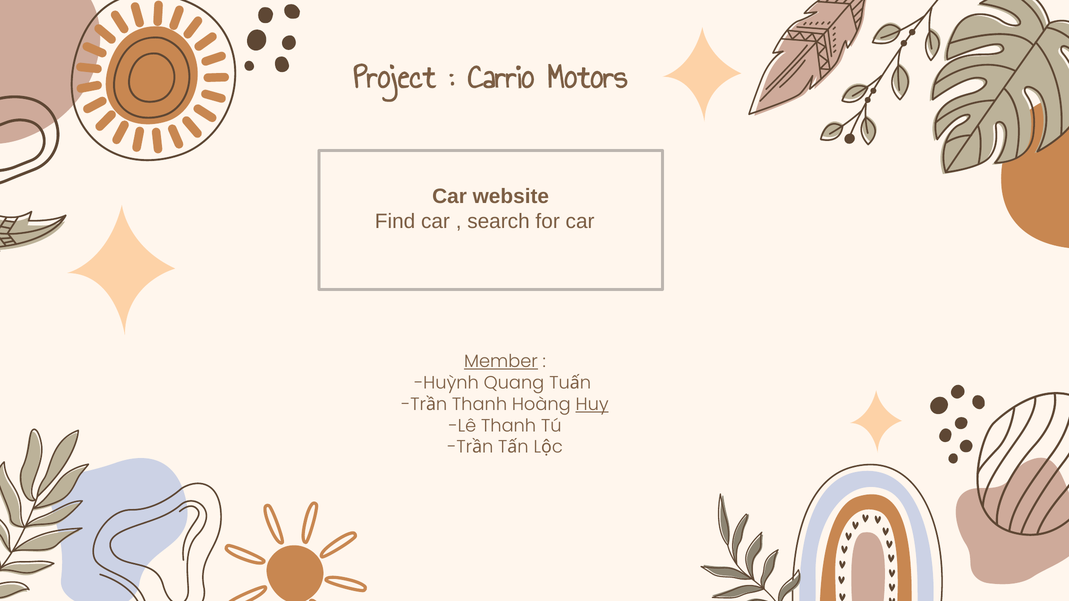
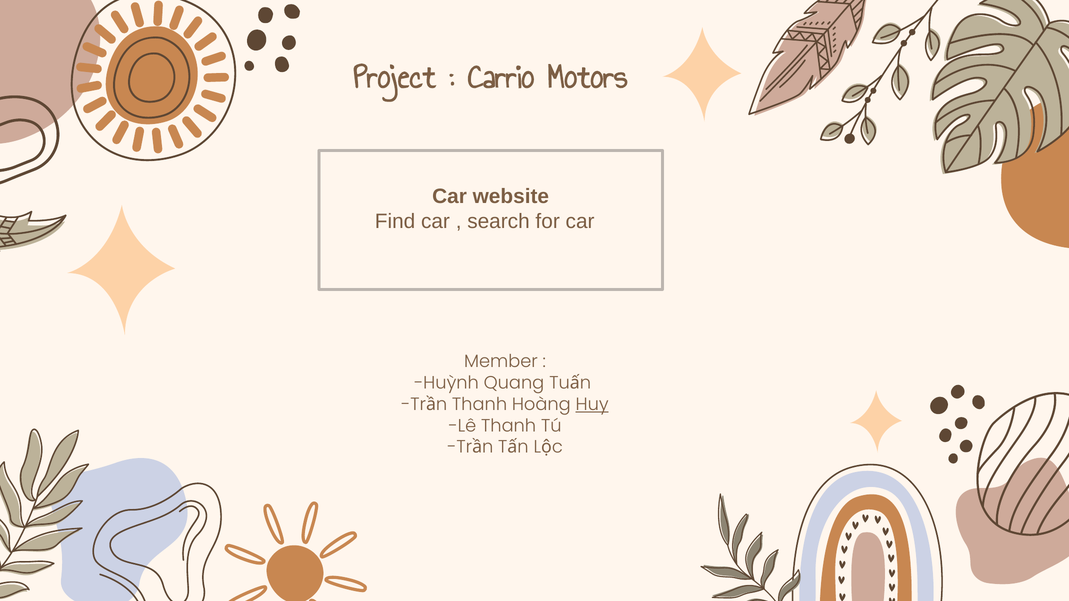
Member underline: present -> none (501, 362)
